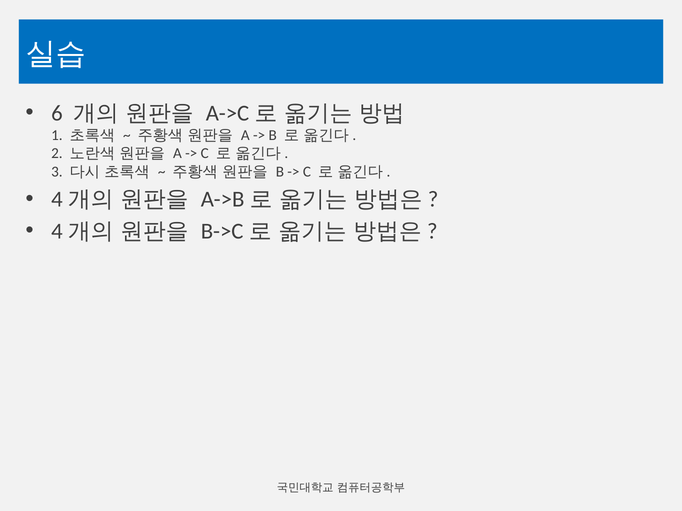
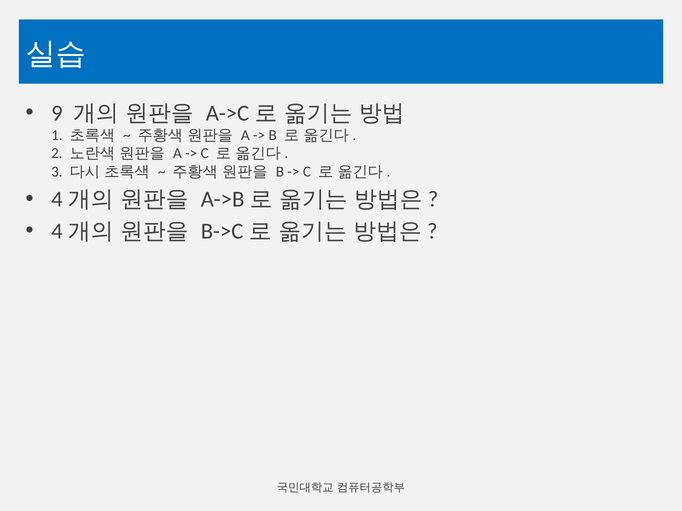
6: 6 -> 9 (57, 113)
